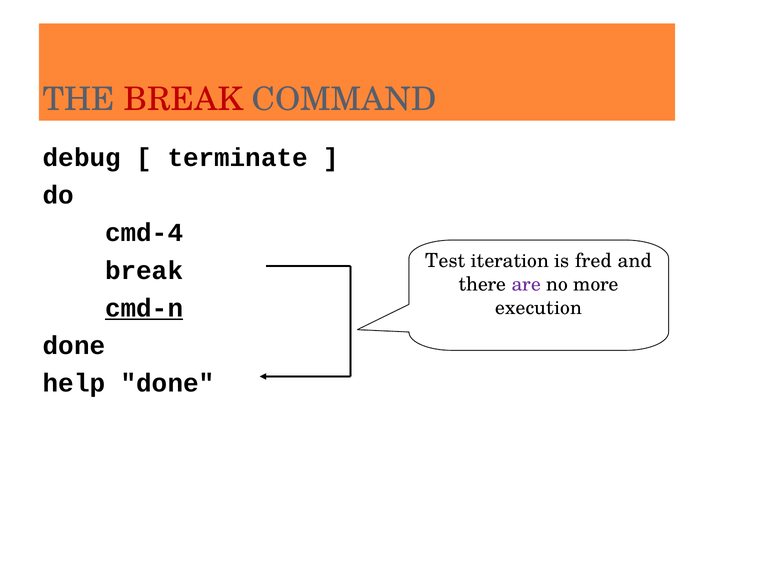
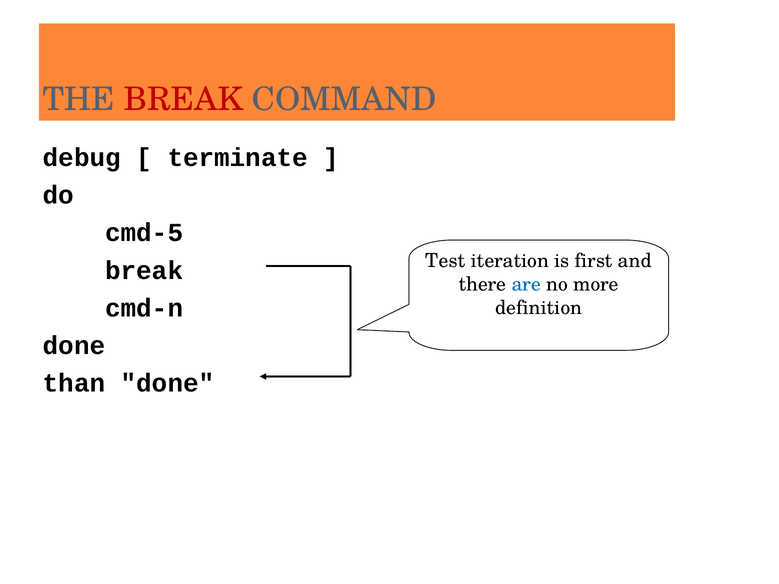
cmd-4: cmd-4 -> cmd-5 (144, 233)
fred: fred -> first (594, 261)
are colour: purple -> blue (526, 285)
cmd-n underline: present -> none (144, 308)
execution: execution -> definition (539, 308)
help: help -> than (74, 384)
